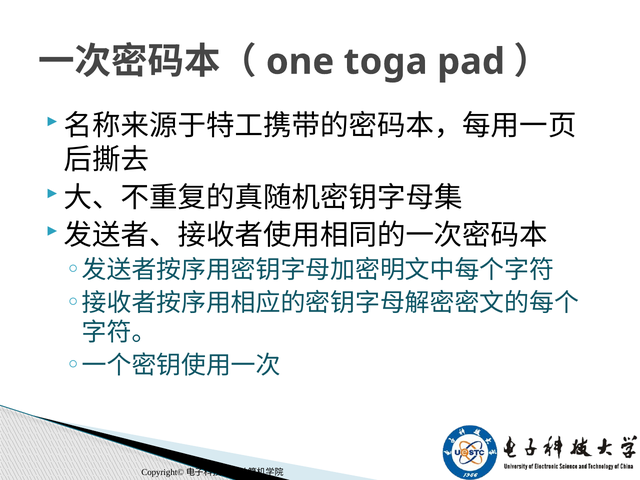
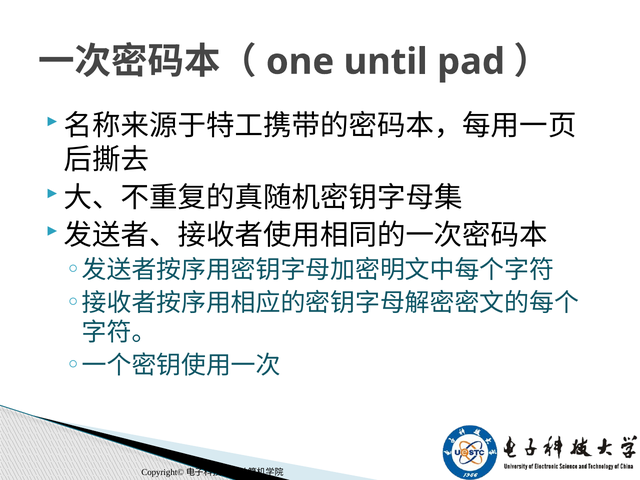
toga: toga -> until (386, 62)
